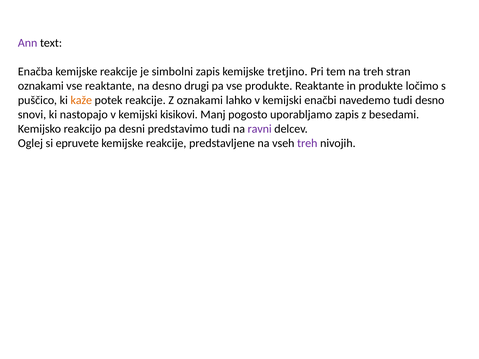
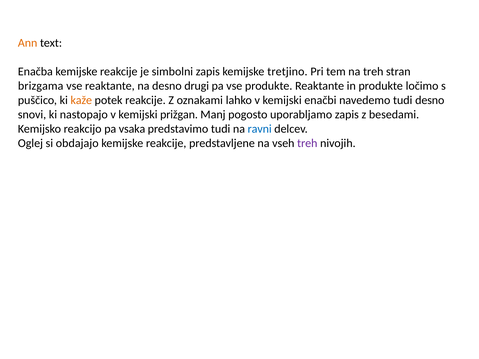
Ann colour: purple -> orange (28, 43)
oznakami: oznakami -> brizgama (41, 86)
kisikovi: kisikovi -> prižgan (179, 115)
desni: desni -> vsaka (132, 129)
ravni colour: purple -> blue (260, 129)
epruvete: epruvete -> obdajajo (77, 143)
